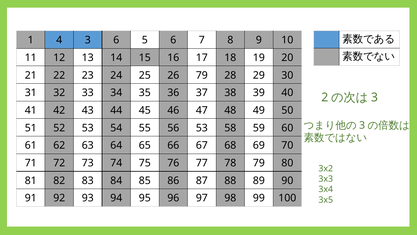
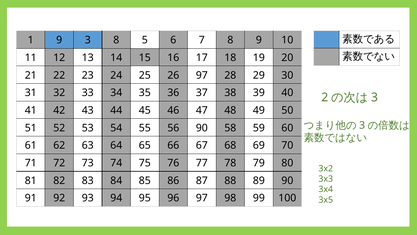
1 4: 4 -> 9 (59, 40)
3 6: 6 -> 8 (116, 40)
26 79: 79 -> 97 (202, 75)
56 53: 53 -> 90 (202, 128)
